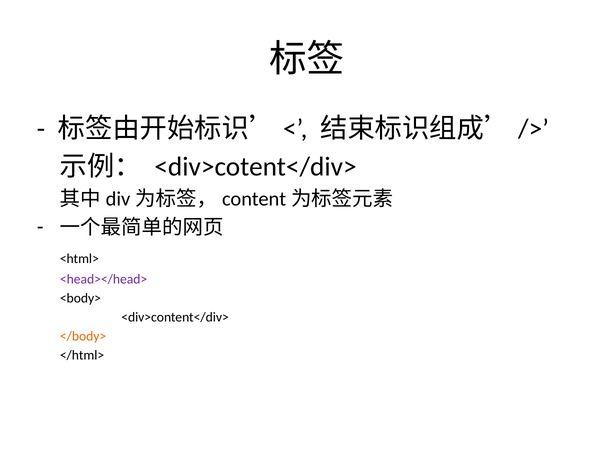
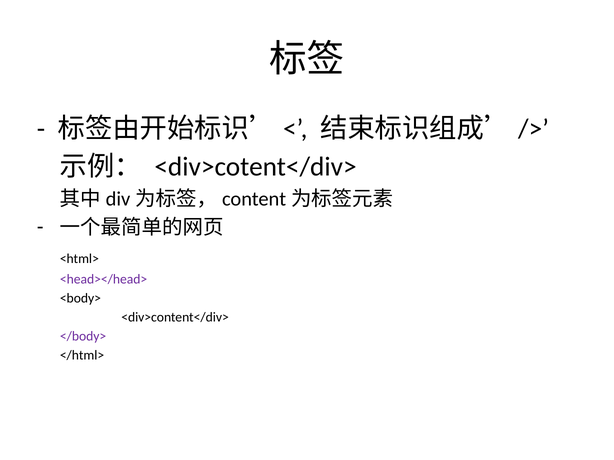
</body> colour: orange -> purple (83, 337)
